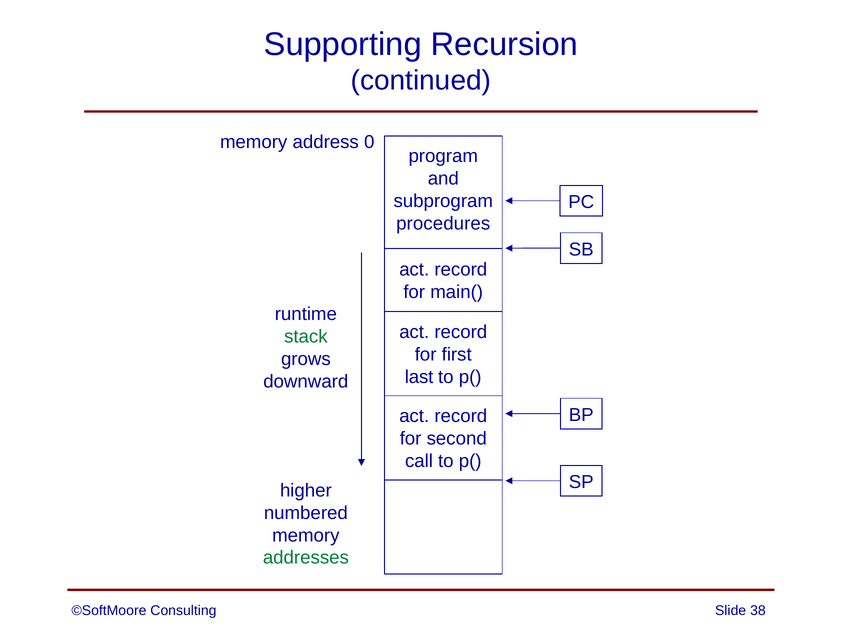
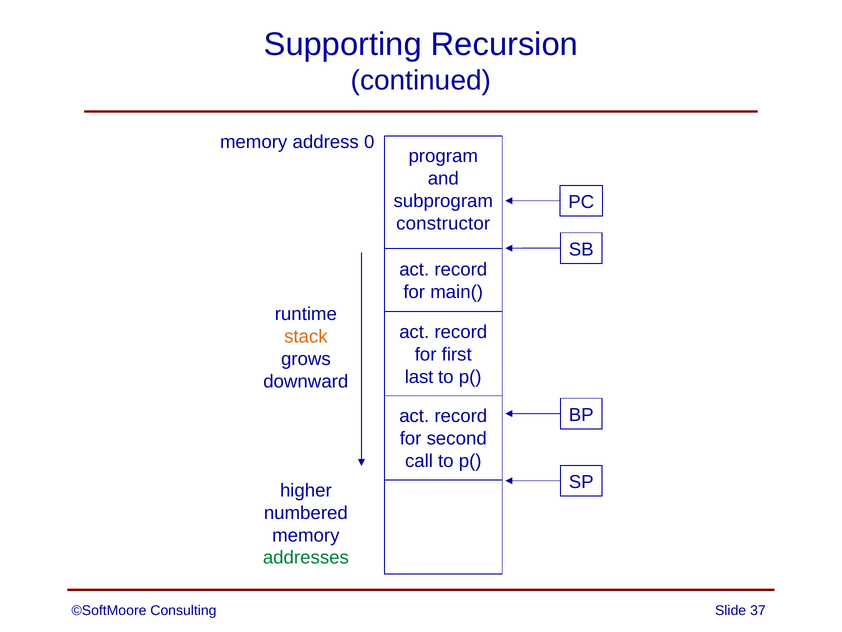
procedures: procedures -> constructor (443, 223)
stack colour: green -> orange (306, 336)
38: 38 -> 37 (758, 610)
